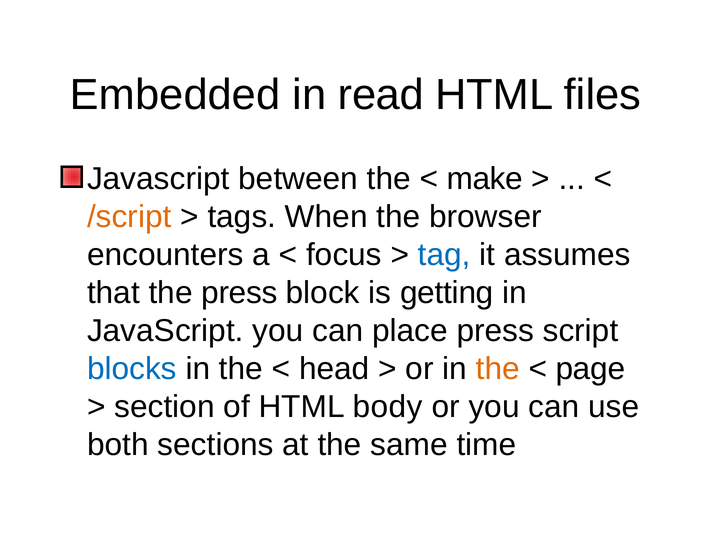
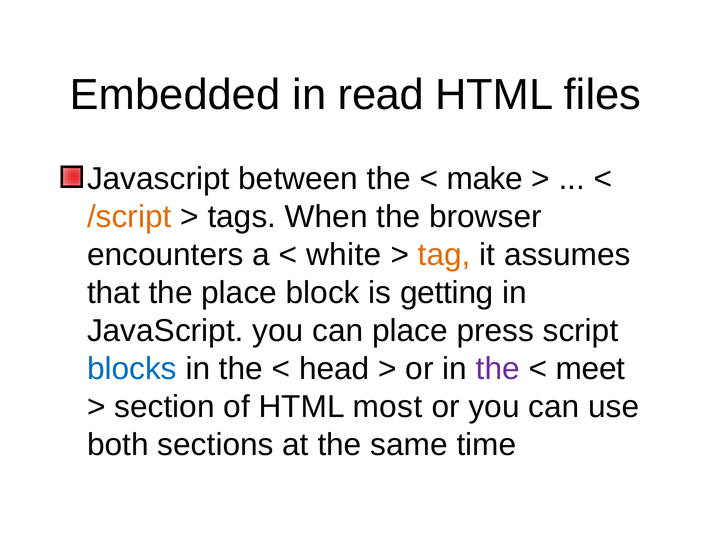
focus: focus -> white (344, 255)
tag colour: blue -> orange (444, 255)
the press: press -> place (239, 293)
the colour: orange -> purple (498, 369)
page: page -> meet (590, 369)
body: body -> most (388, 407)
